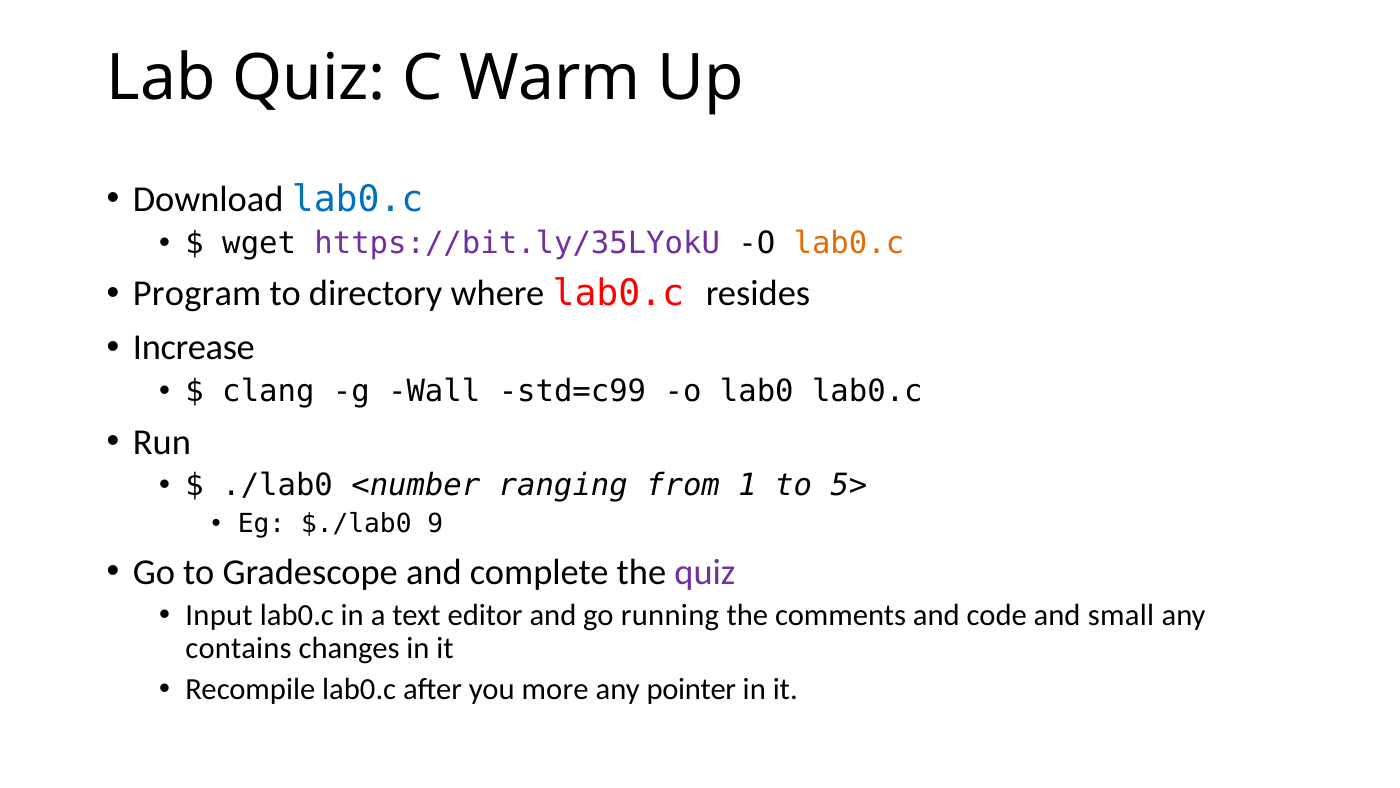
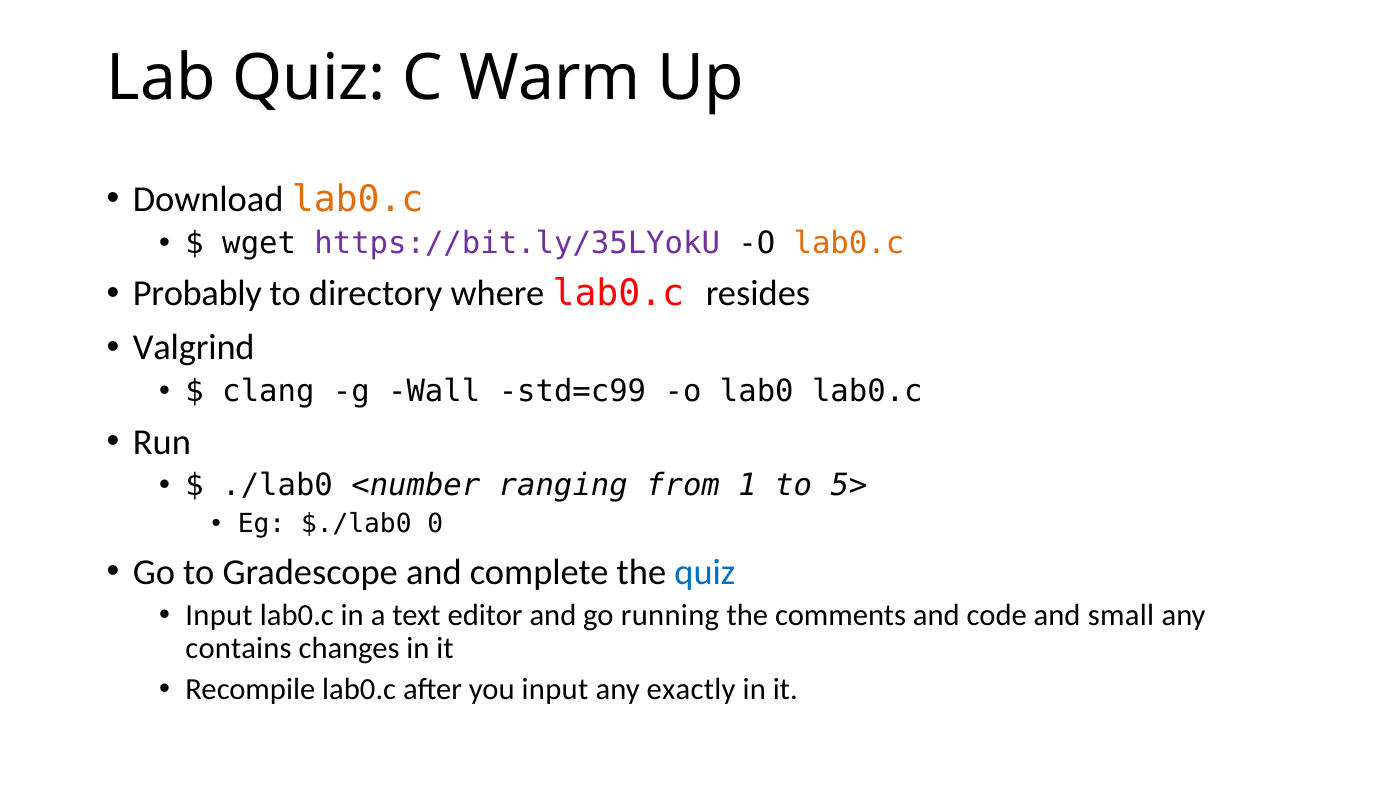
lab0.c colour: blue -> orange (358, 199)
Program: Program -> Probably (197, 294)
Increase: Increase -> Valgrind (194, 348)
9: 9 -> 0 (435, 523)
quiz colour: purple -> blue (705, 572)
you more: more -> input (555, 689)
pointer: pointer -> exactly (691, 689)
